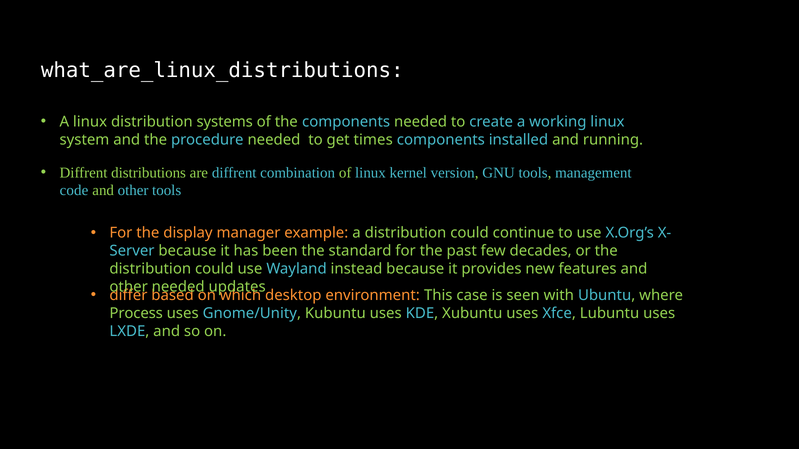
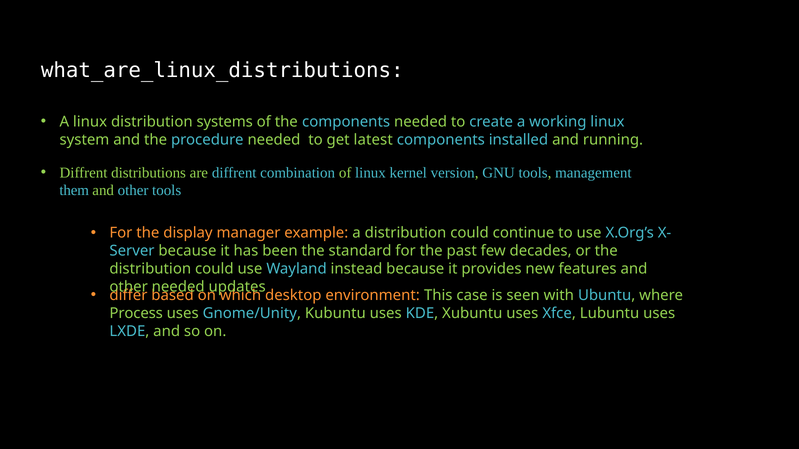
times: times -> latest (373, 140)
code: code -> them (74, 191)
